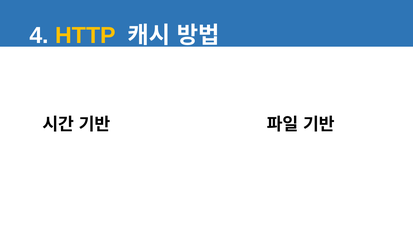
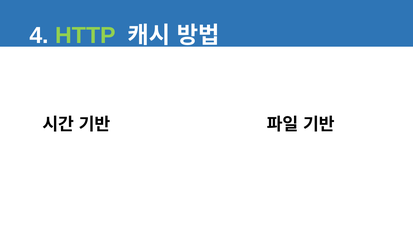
HTTP colour: yellow -> light green (85, 36)
